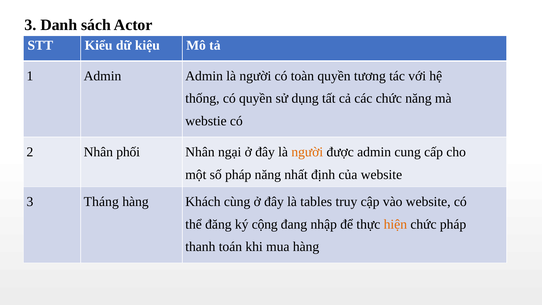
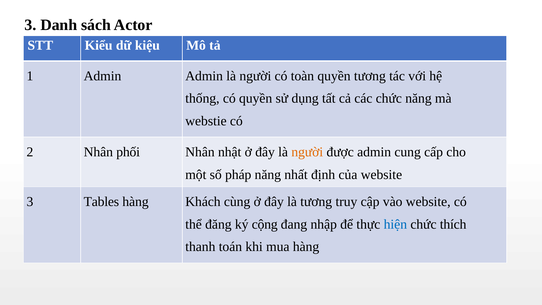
ngại: ngại -> nhật (230, 152)
Tháng: Tháng -> Tables (101, 202)
là tables: tables -> tương (316, 202)
hiện colour: orange -> blue (395, 224)
chức pháp: pháp -> thích (453, 224)
